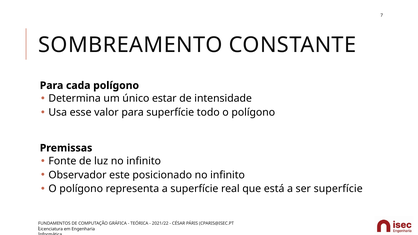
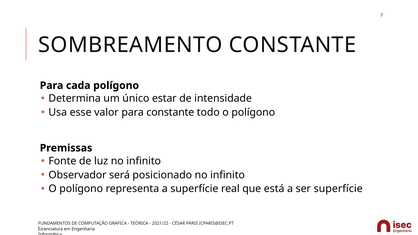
para superfície: superfície -> constante (170, 112)
este: este -> será (120, 175)
